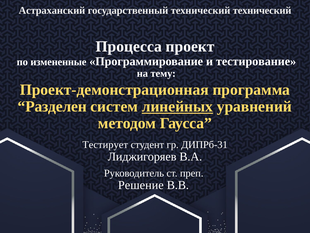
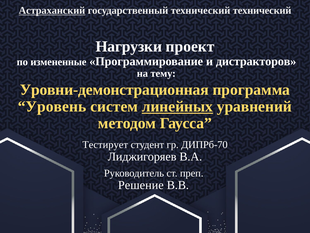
Астраханский underline: none -> present (52, 11)
Процесса: Процесса -> Нагрузки (129, 46)
тестирование: тестирование -> дистракторов (256, 61)
Проект-демонстрационная: Проект-демонстрационная -> Уровни-демонстрационная (114, 90)
Разделен: Разделен -> Уровень (52, 106)
ДИПРб-31: ДИПРб-31 -> ДИПРб-70 (204, 144)
